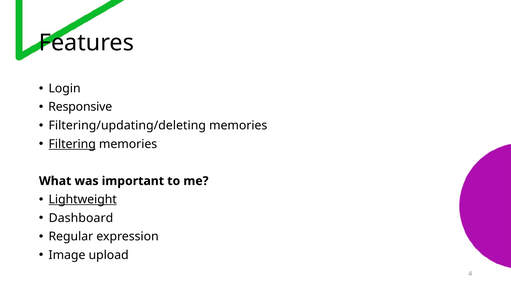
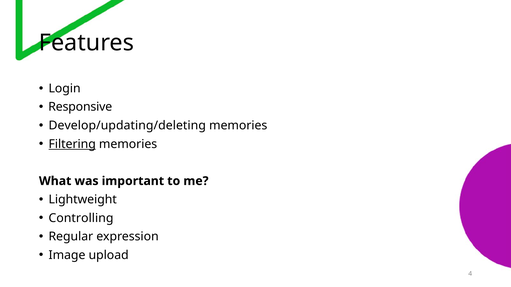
Filtering/updating/deleting: Filtering/updating/deleting -> Develop/updating/deleting (127, 126)
Lightweight underline: present -> none (83, 200)
Dashboard: Dashboard -> Controlling (81, 218)
